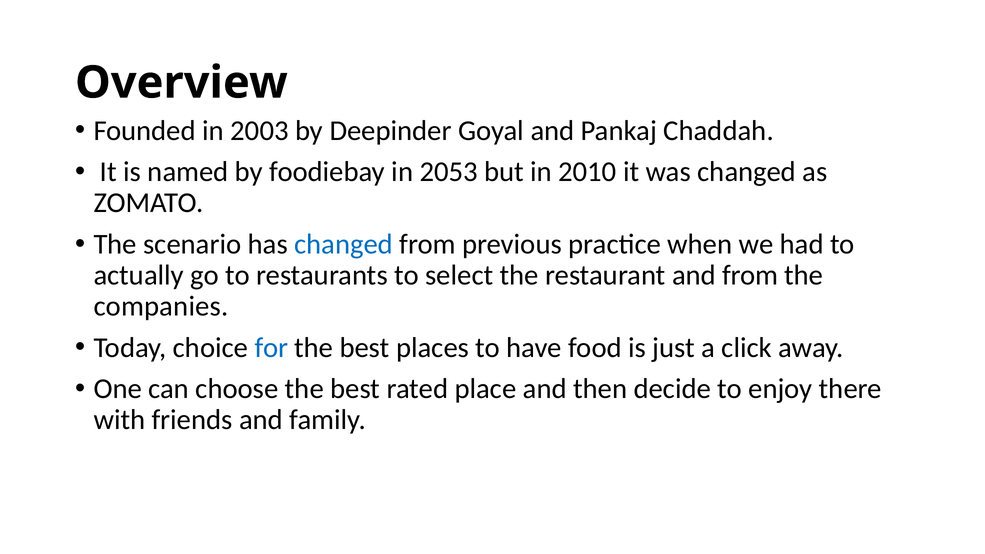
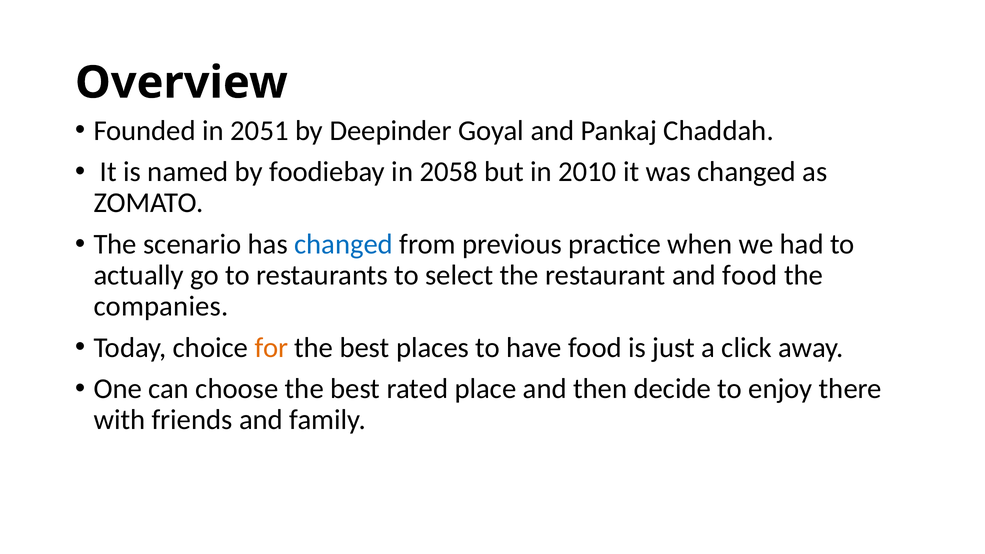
2003: 2003 -> 2051 (260, 131)
2053: 2053 -> 2058 (449, 172)
and from: from -> food (750, 275)
for colour: blue -> orange (271, 348)
